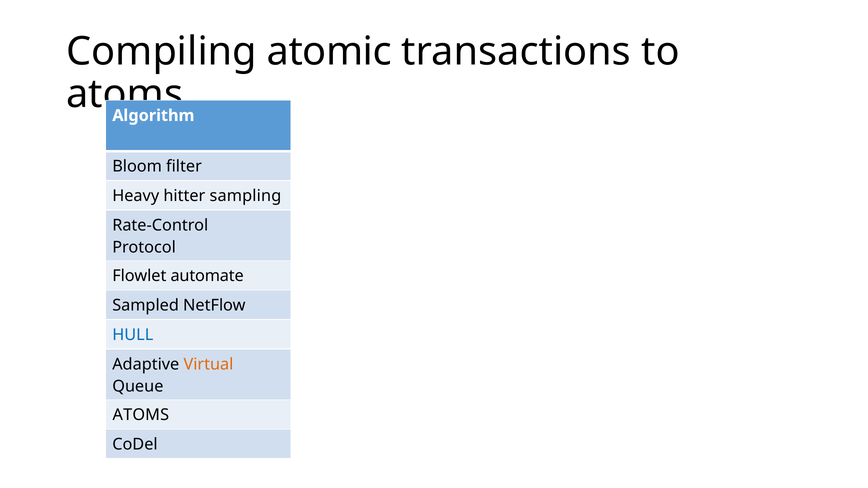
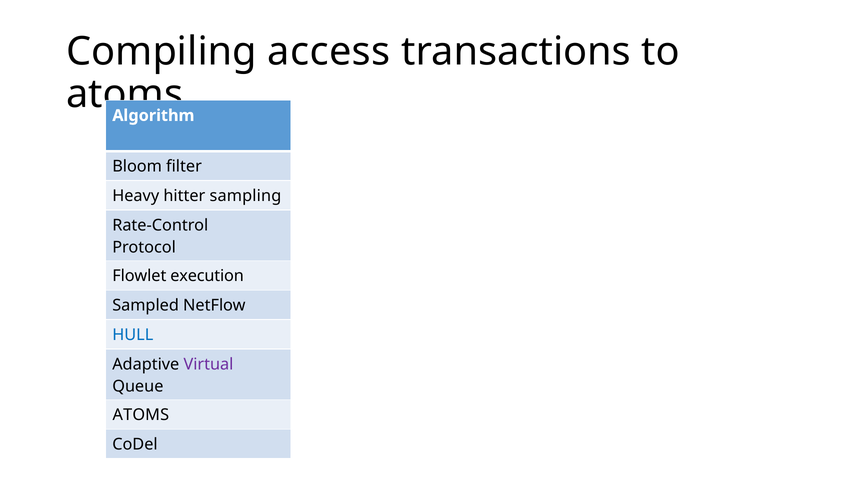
atomic: atomic -> access (329, 51)
automate: automate -> execution (207, 276)
Virtual colour: orange -> purple (208, 364)
